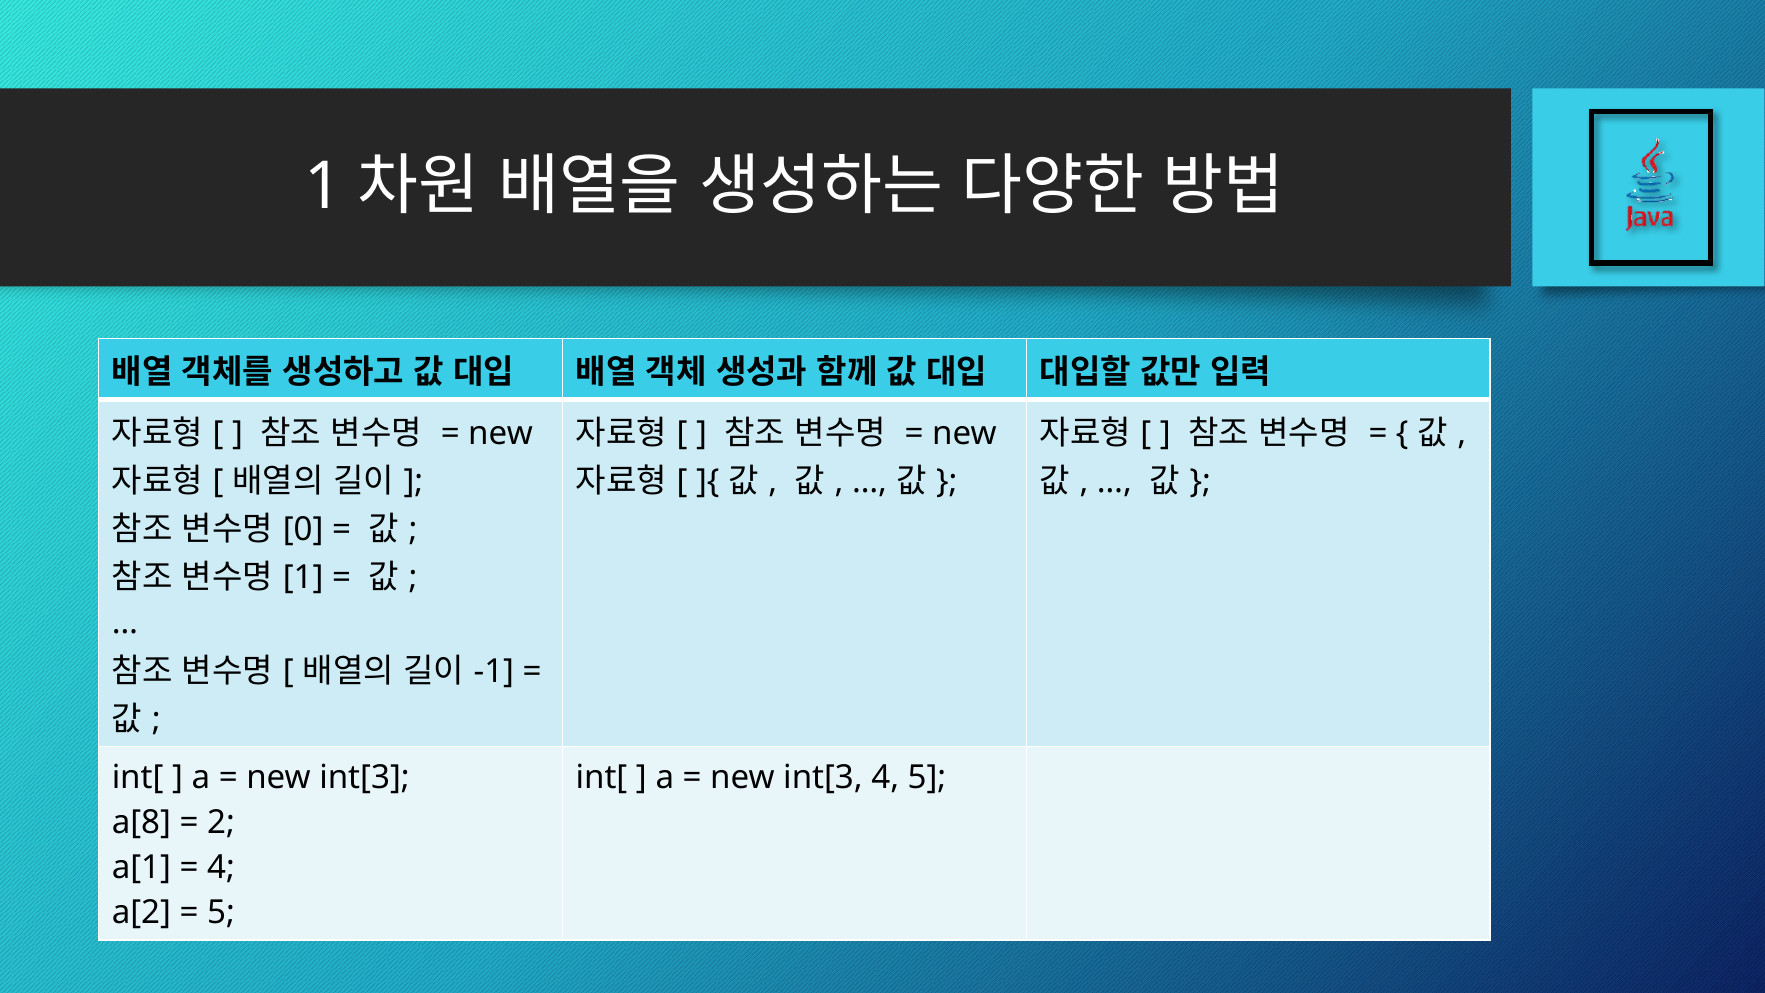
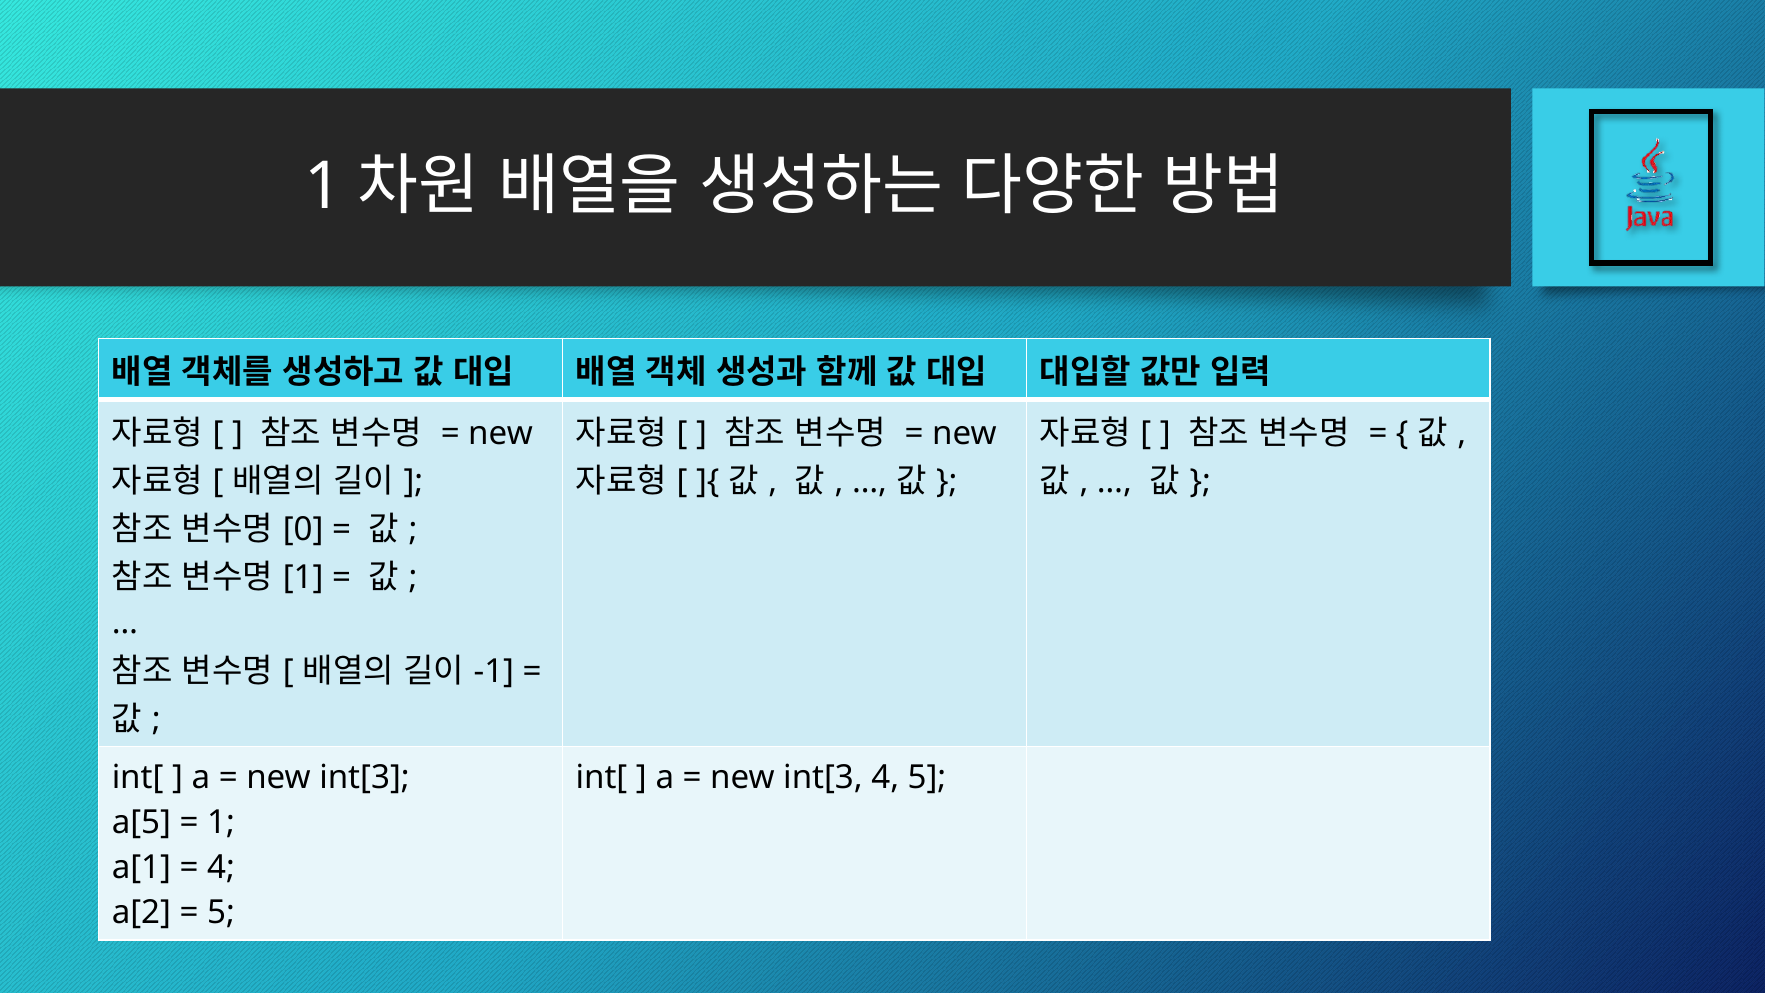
a[8: a[8 -> a[5 (141, 822)
2: 2 -> 1 (221, 822)
